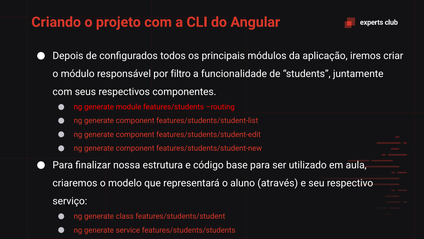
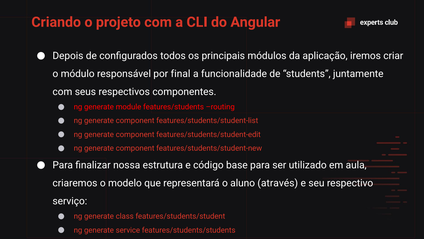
filtro: filtro -> final (181, 74)
